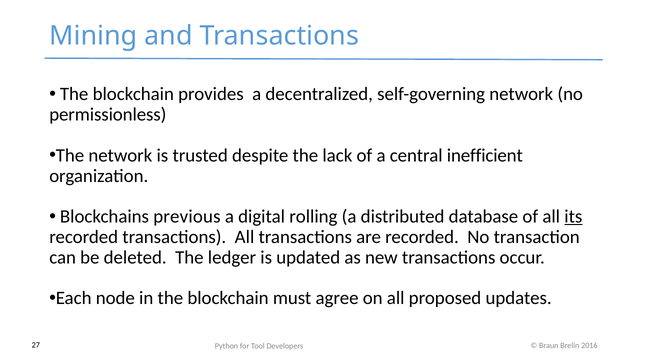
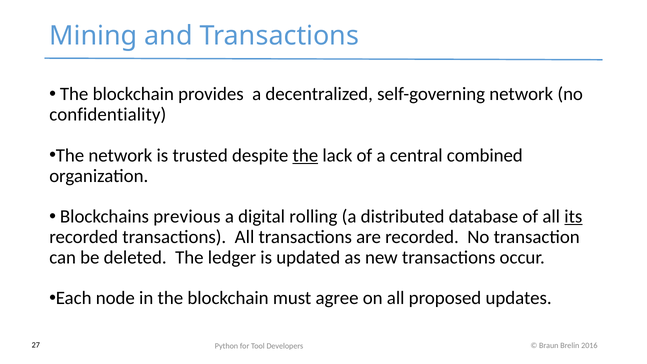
permissionless: permissionless -> confidentiality (108, 115)
the underline: none -> present (305, 155)
inefficient: inefficient -> combined (485, 155)
